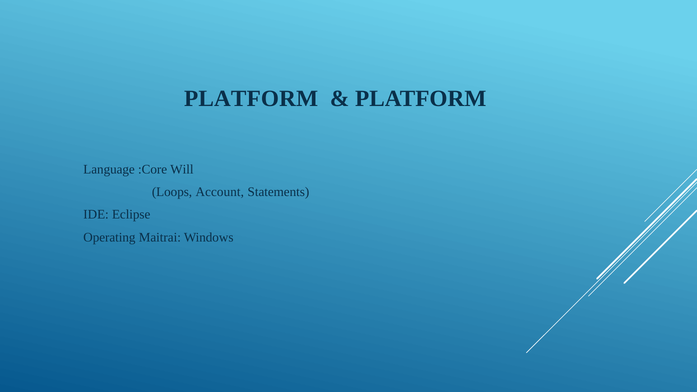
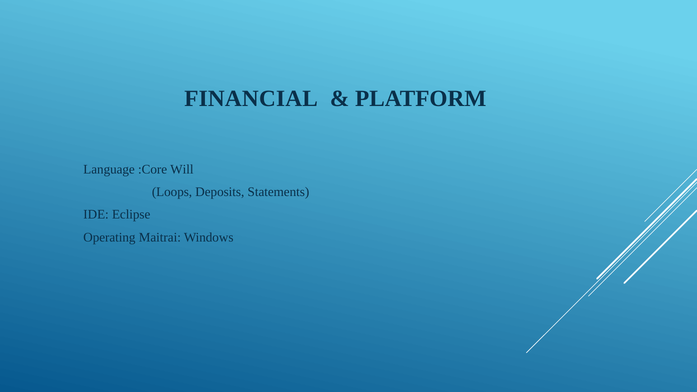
PLATFORM: PLATFORM -> FINANCIAL (251, 98)
Account: Account -> Deposits (220, 192)
